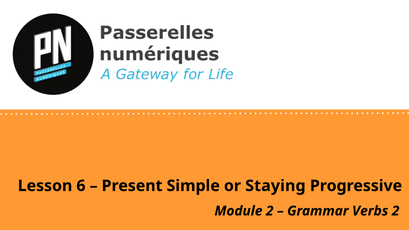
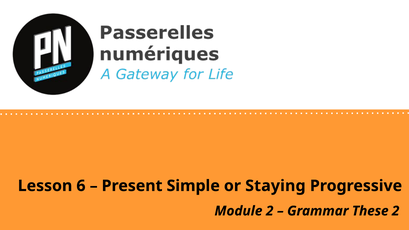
Verbs: Verbs -> These (370, 211)
